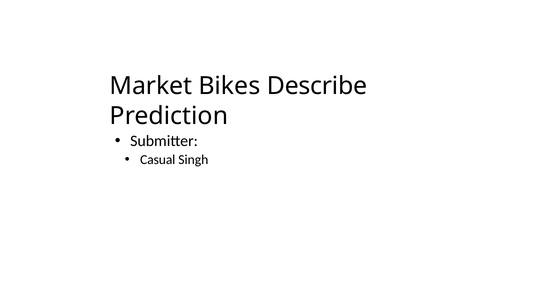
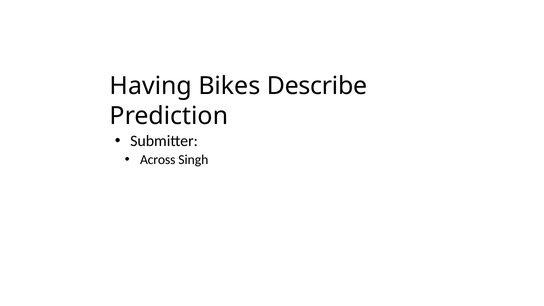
Market: Market -> Having (151, 86)
Casual: Casual -> Across (158, 160)
